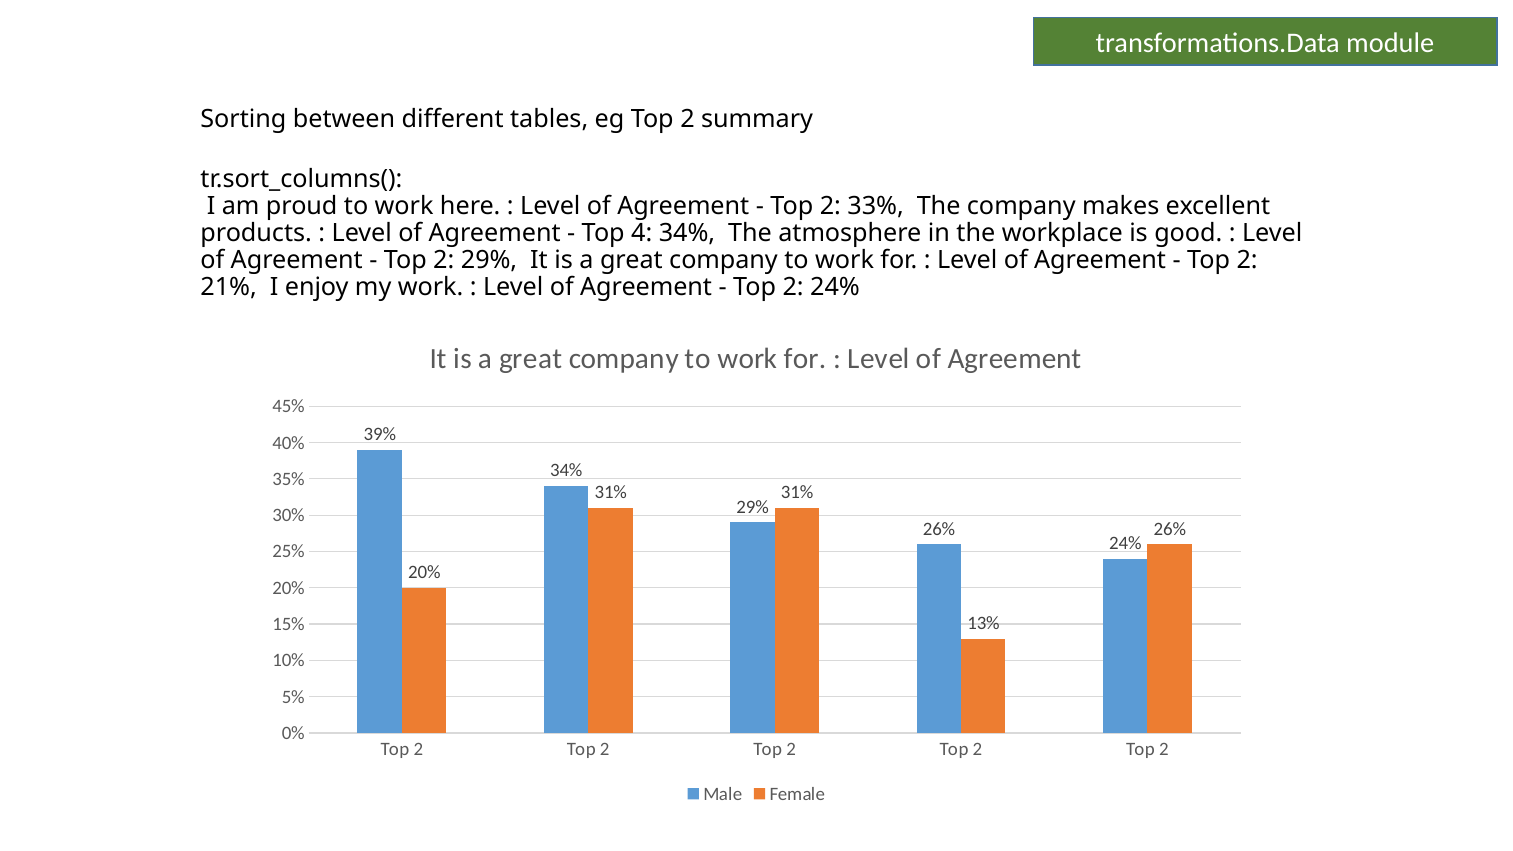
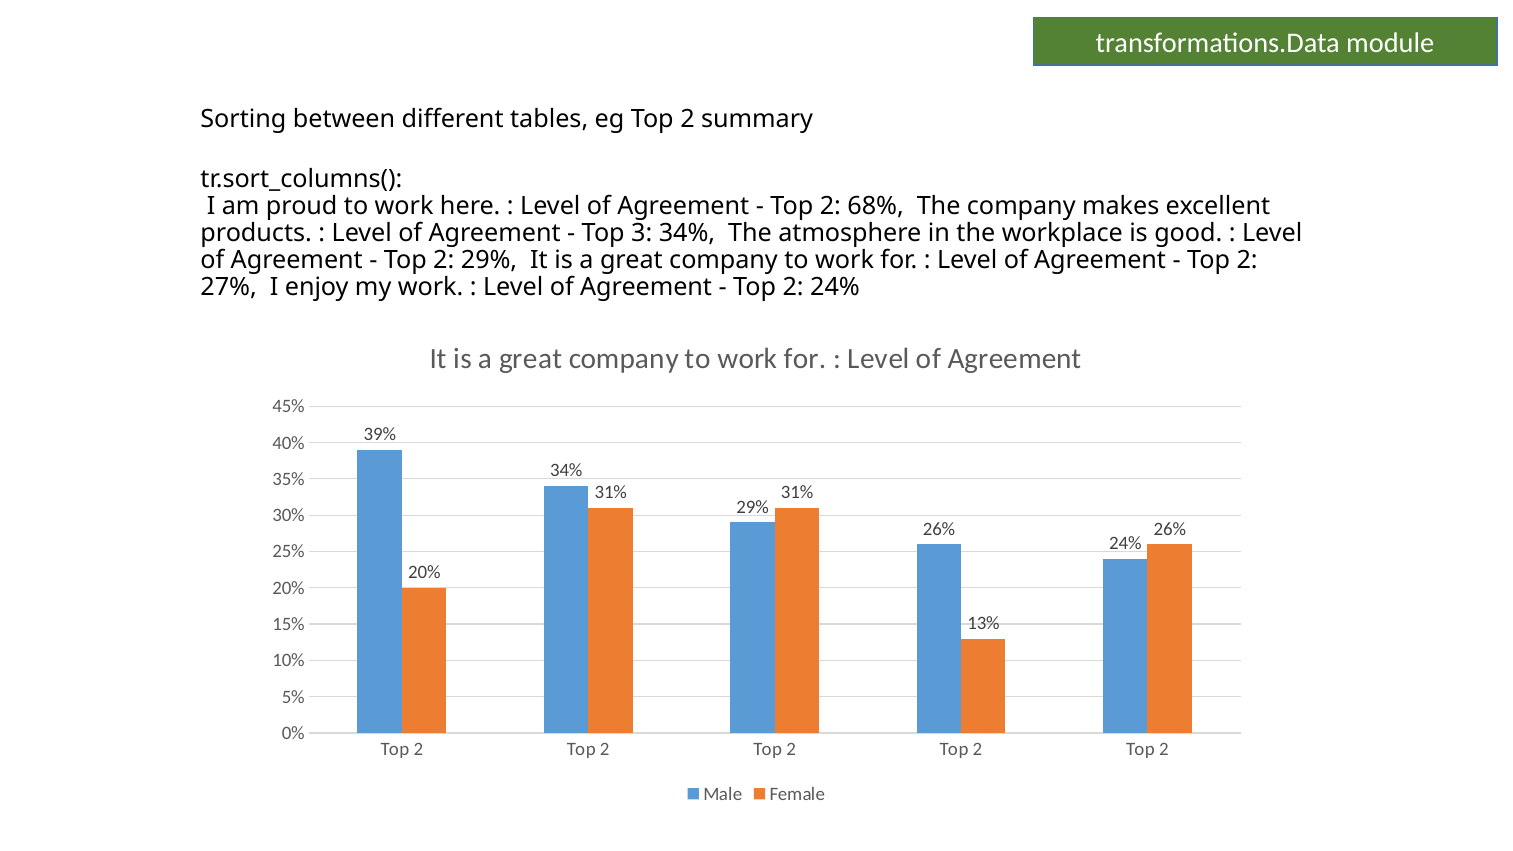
33%: 33% -> 68% (876, 206)
4: 4 -> 3 (642, 233)
21%: 21% -> 27% (229, 288)
